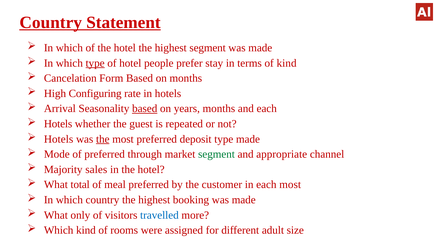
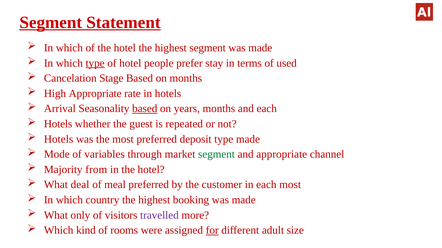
Country: Country -> Segment (51, 22)
of kind: kind -> used (287, 63)
Form: Form -> Stage (111, 78)
High Configuring: Configuring -> Appropriate (95, 94)
the underline: present -> none (103, 139)
of preferred: preferred -> variables (105, 155)
sales: sales -> from (96, 170)
total: total -> deal (80, 185)
travelled colour: blue -> purple (159, 216)
for underline: none -> present (212, 231)
